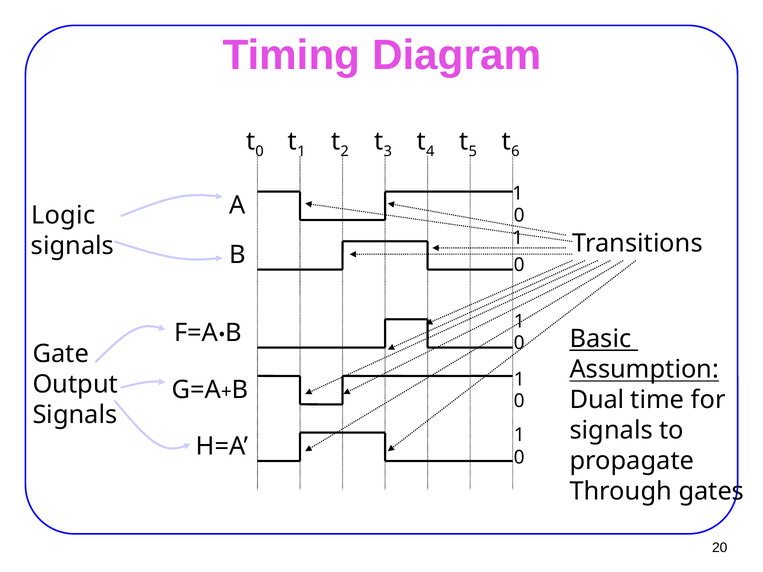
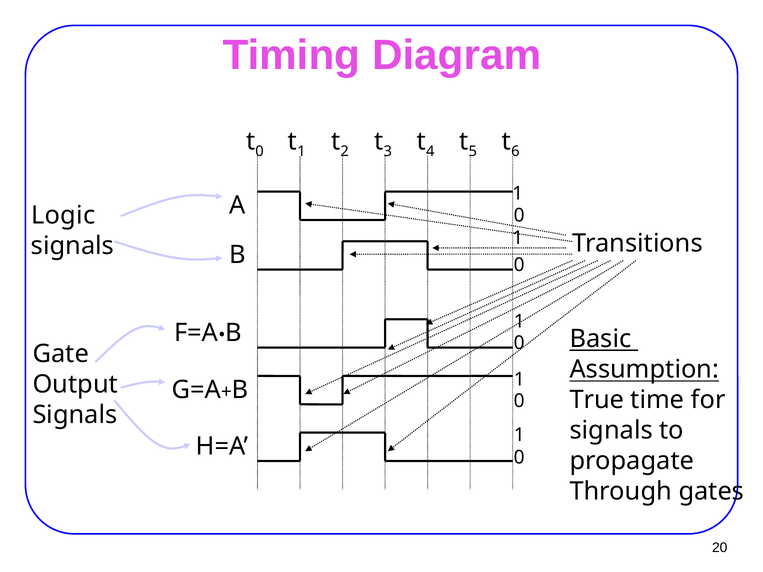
Dual: Dual -> True (597, 400)
